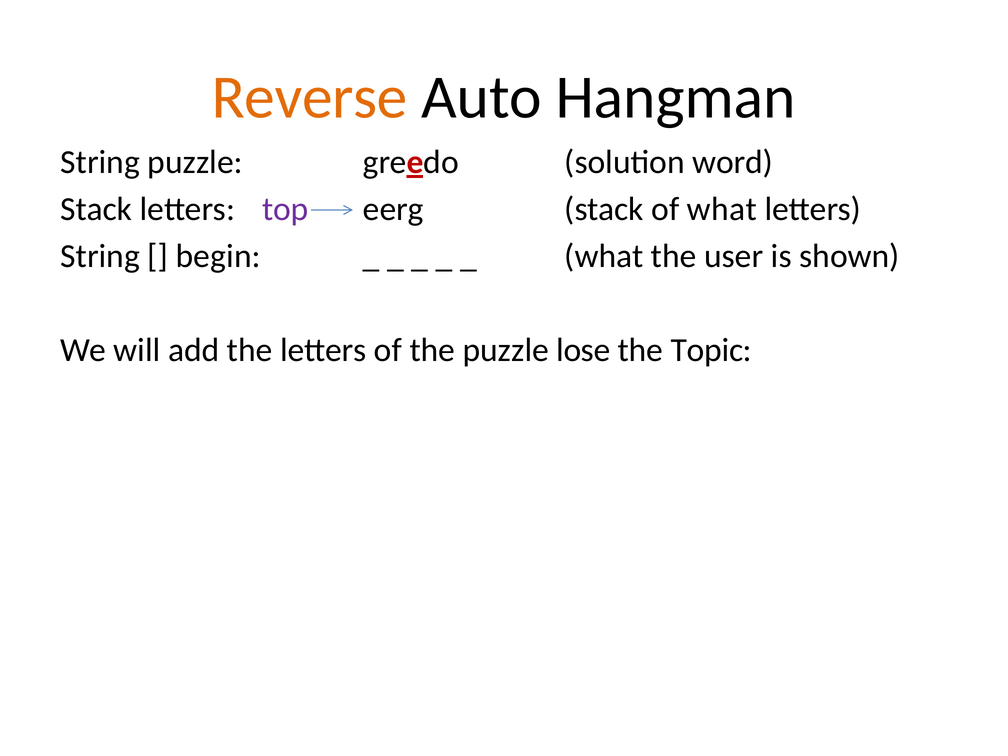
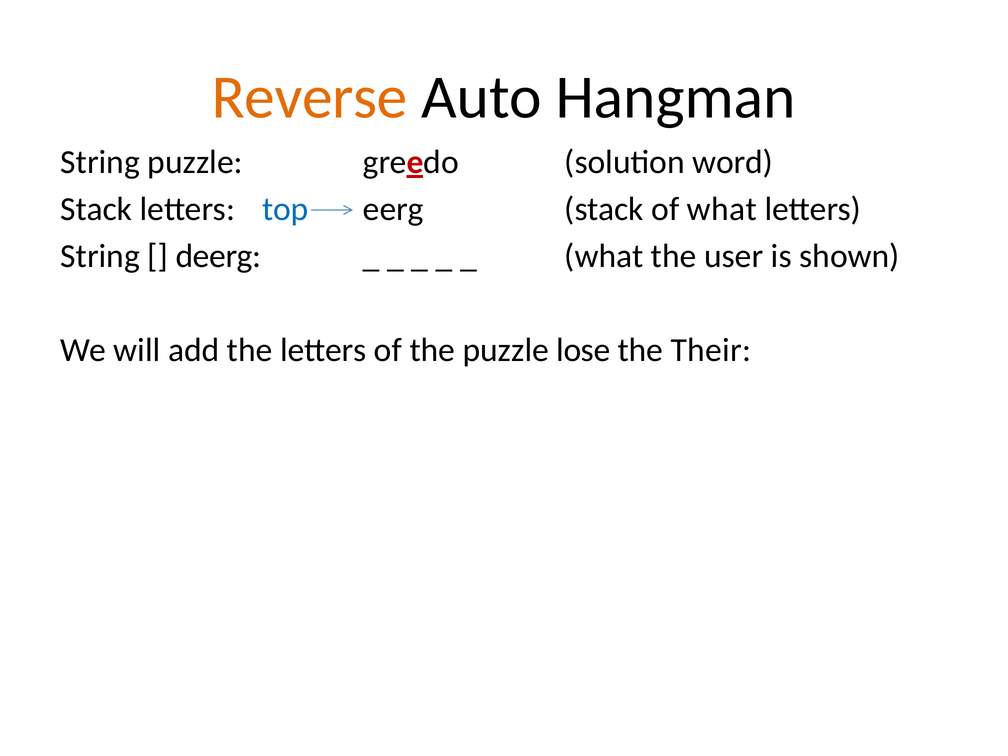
top colour: purple -> blue (285, 209)
begin: begin -> deerg (218, 256)
Topic: Topic -> Their (711, 350)
